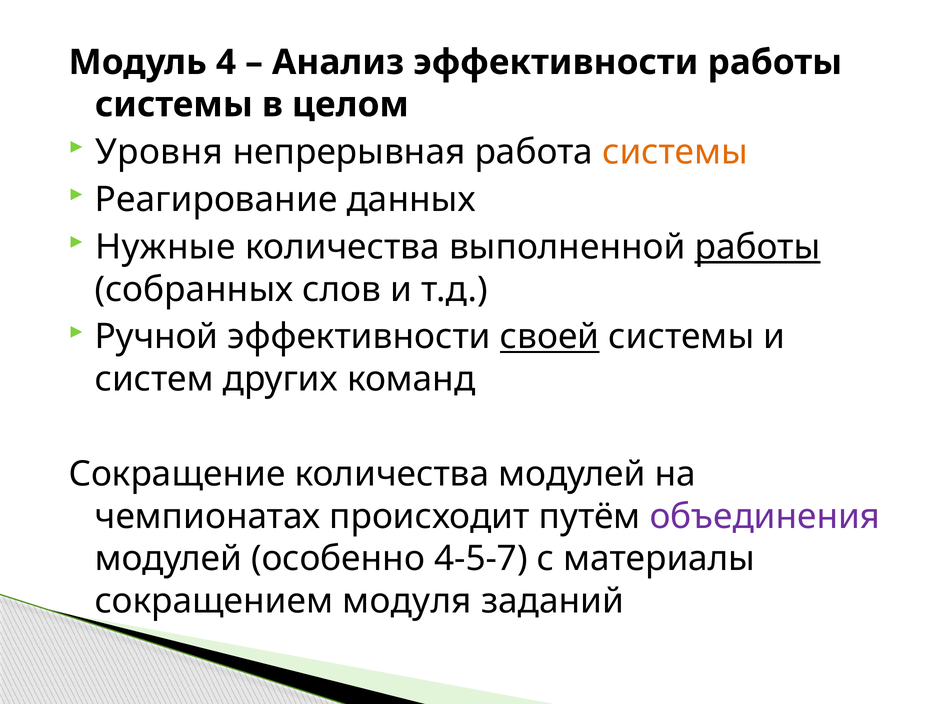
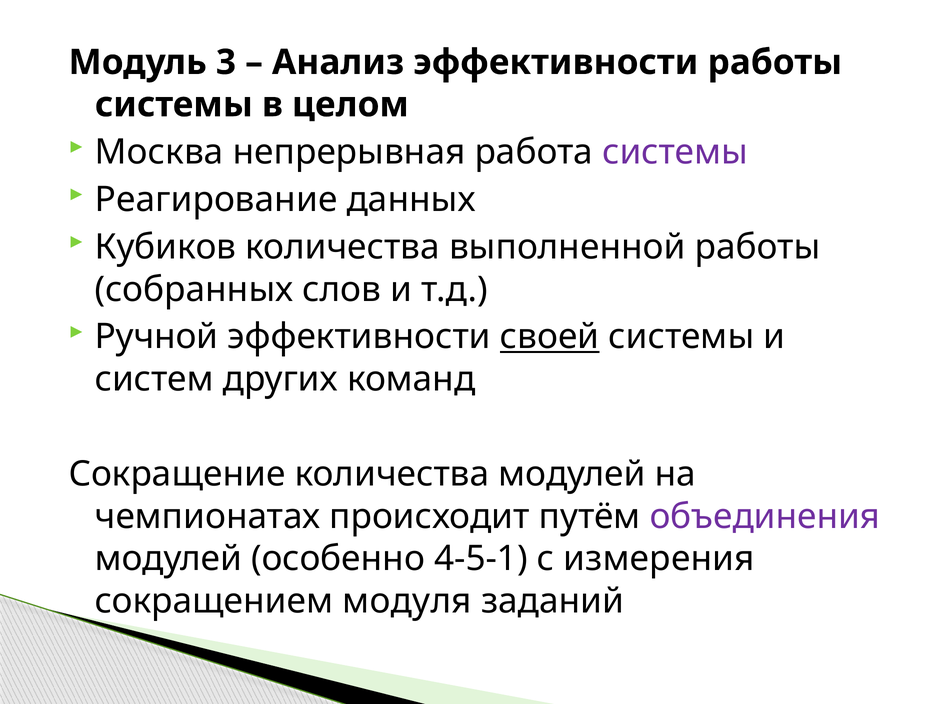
4: 4 -> 3 (226, 62)
Уровня: Уровня -> Москва (159, 152)
системы colour: orange -> purple (675, 152)
Нужные: Нужные -> Кубиков (166, 247)
работы underline: present -> none (758, 247)
4-5-7: 4-5-7 -> 4-5-1 (481, 559)
материалы: материалы -> измерения (659, 559)
